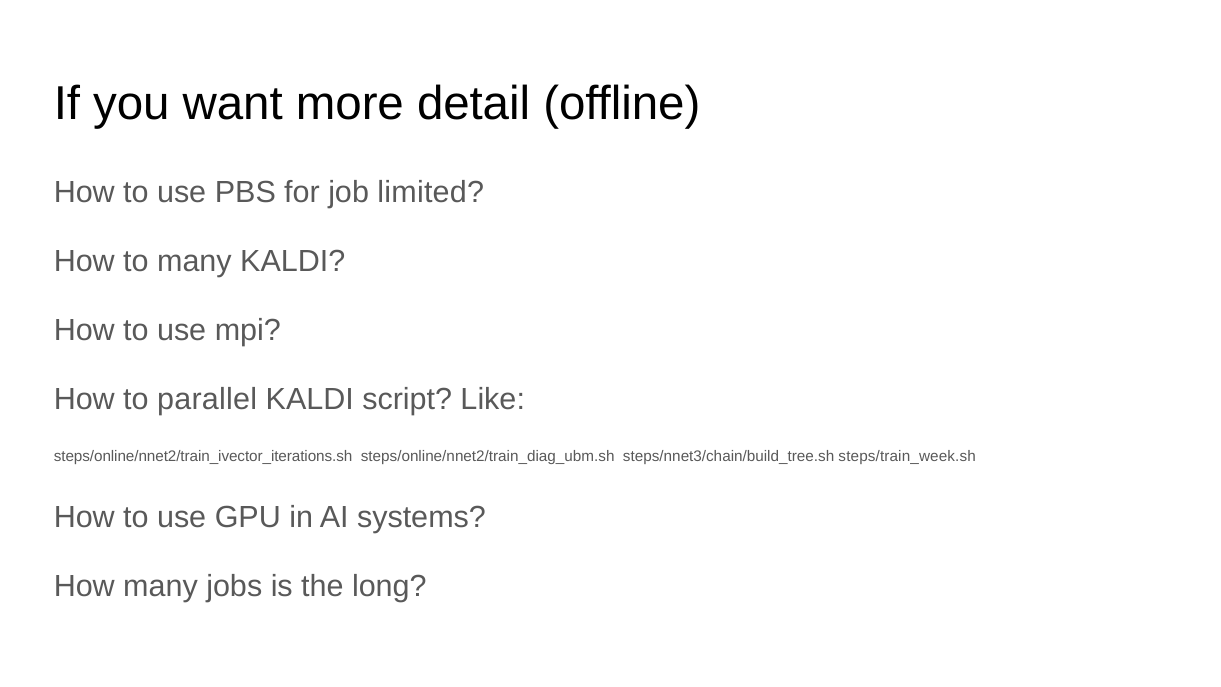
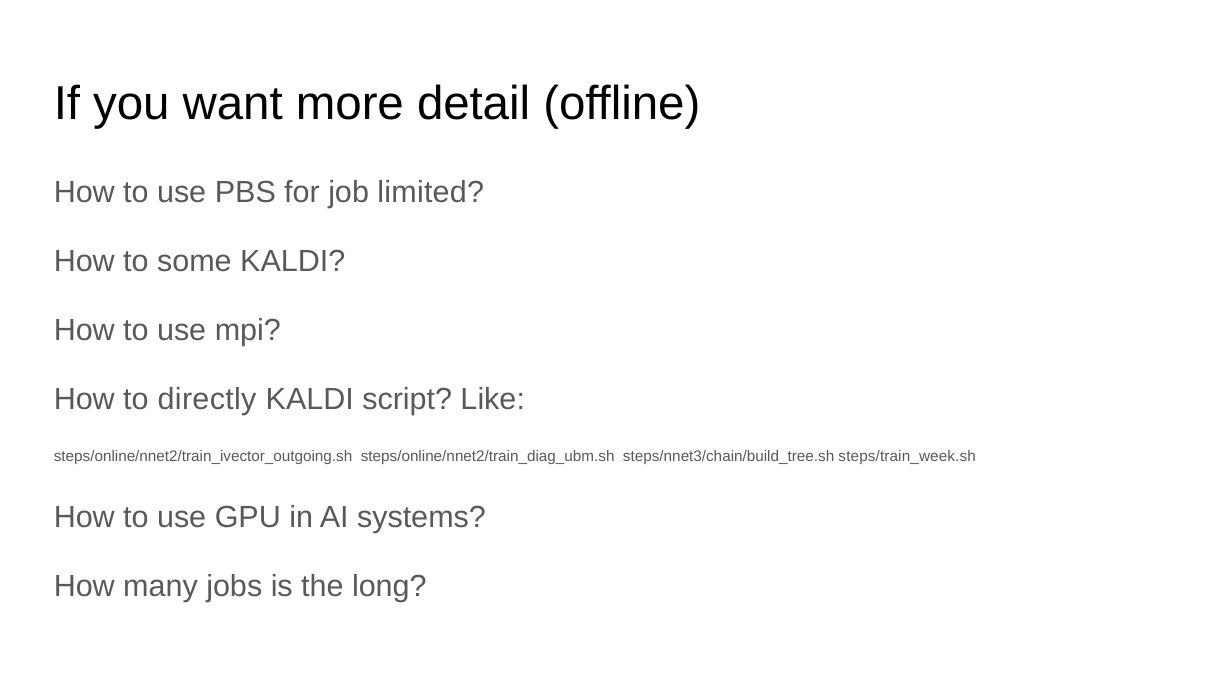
to many: many -> some (194, 261)
parallel: parallel -> directly (207, 400)
steps/online/nnet2/train_ivector_iterations.sh: steps/online/nnet2/train_ivector_iterations.sh -> steps/online/nnet2/train_ivector_outgoing.sh (203, 456)
